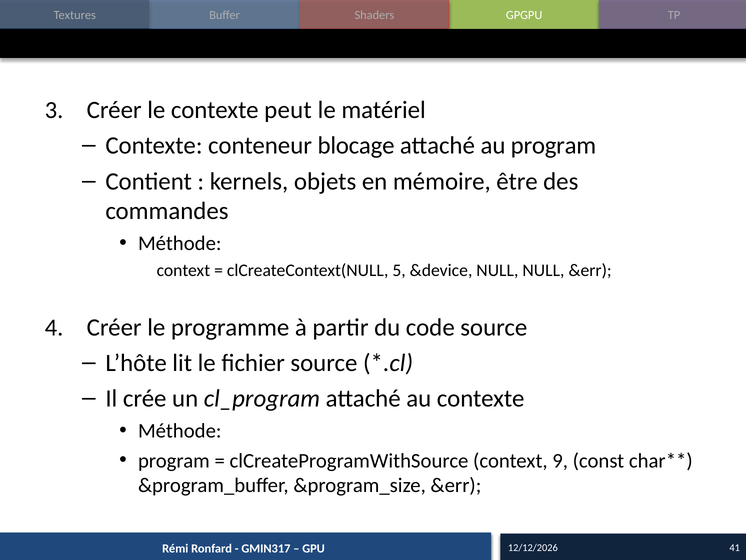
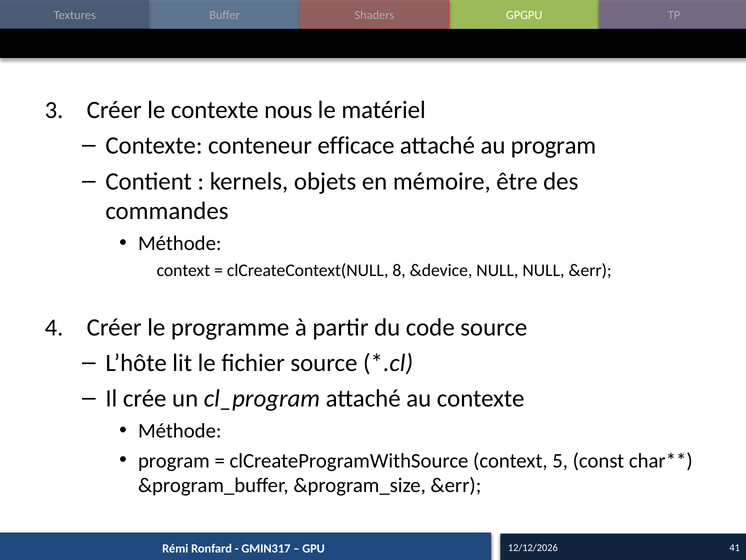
peut: peut -> nous (288, 110)
blocage: blocage -> efficace (356, 146)
5: 5 -> 8 (399, 270)
9: 9 -> 5 (560, 460)
